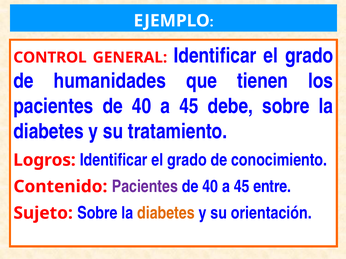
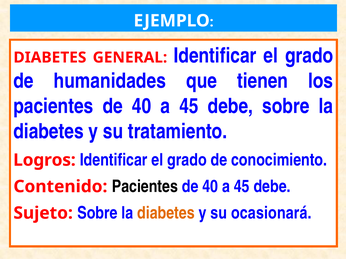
CONTROL: CONTROL -> DIABETES (50, 58)
Pacientes colour: purple -> black (145, 187)
entre: entre -> debe (272, 187)
orientación: orientación -> ocasionará (271, 213)
